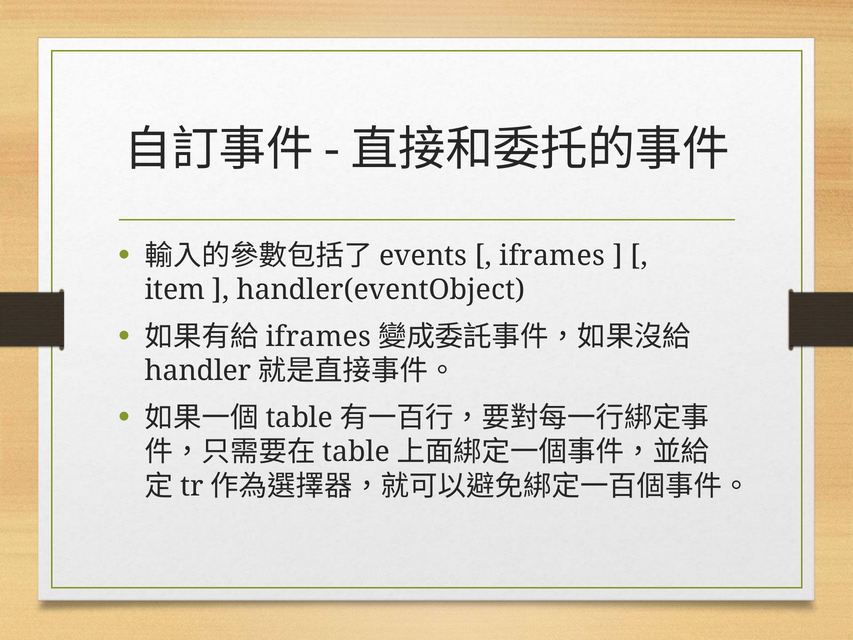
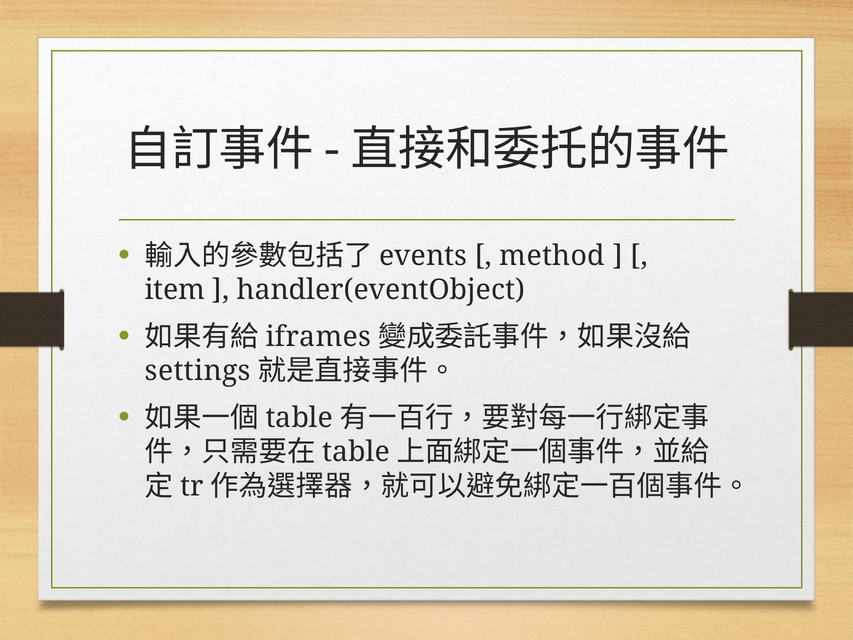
iframes: iframes -> method (552, 256)
handler: handler -> settings (198, 371)
